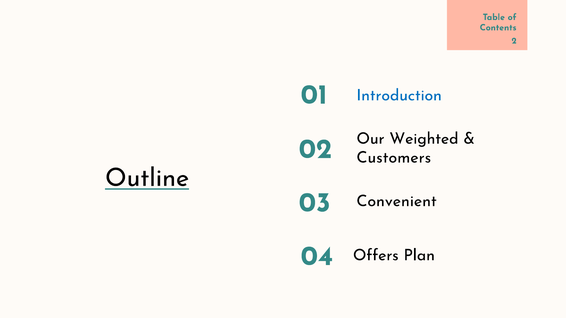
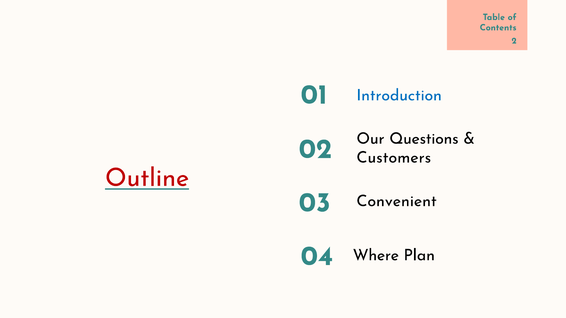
Weighted: Weighted -> Questions (424, 139)
Outline colour: black -> red (147, 178)
Offers: Offers -> Where (376, 255)
